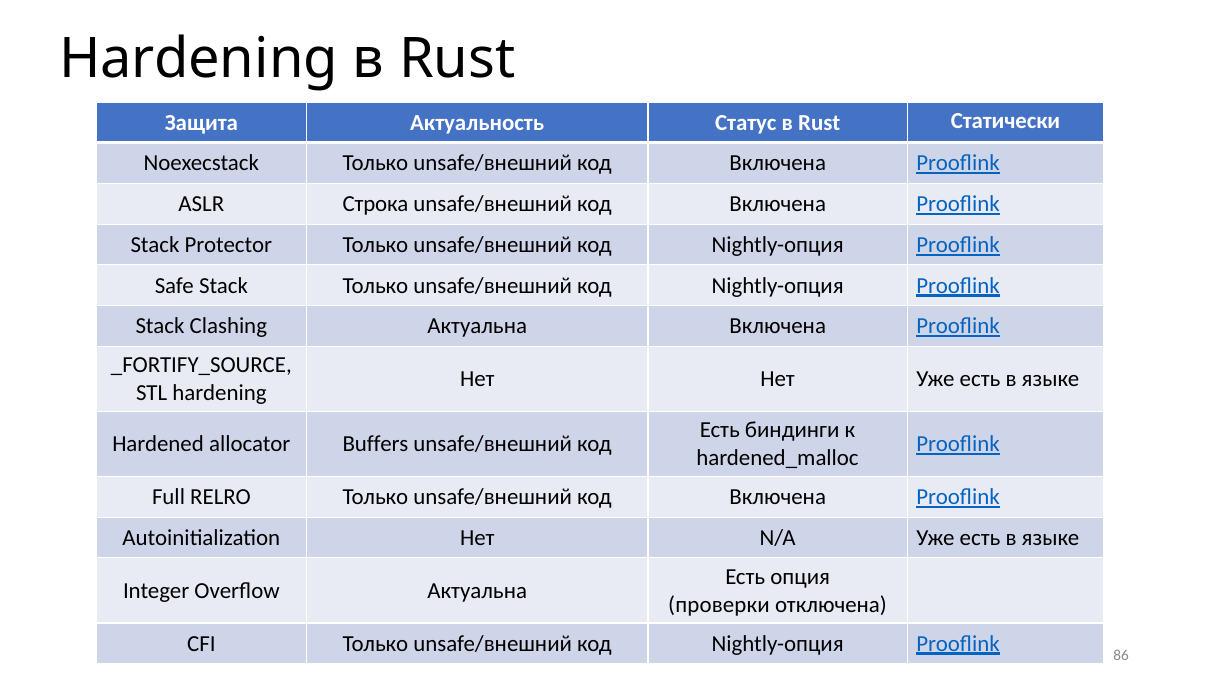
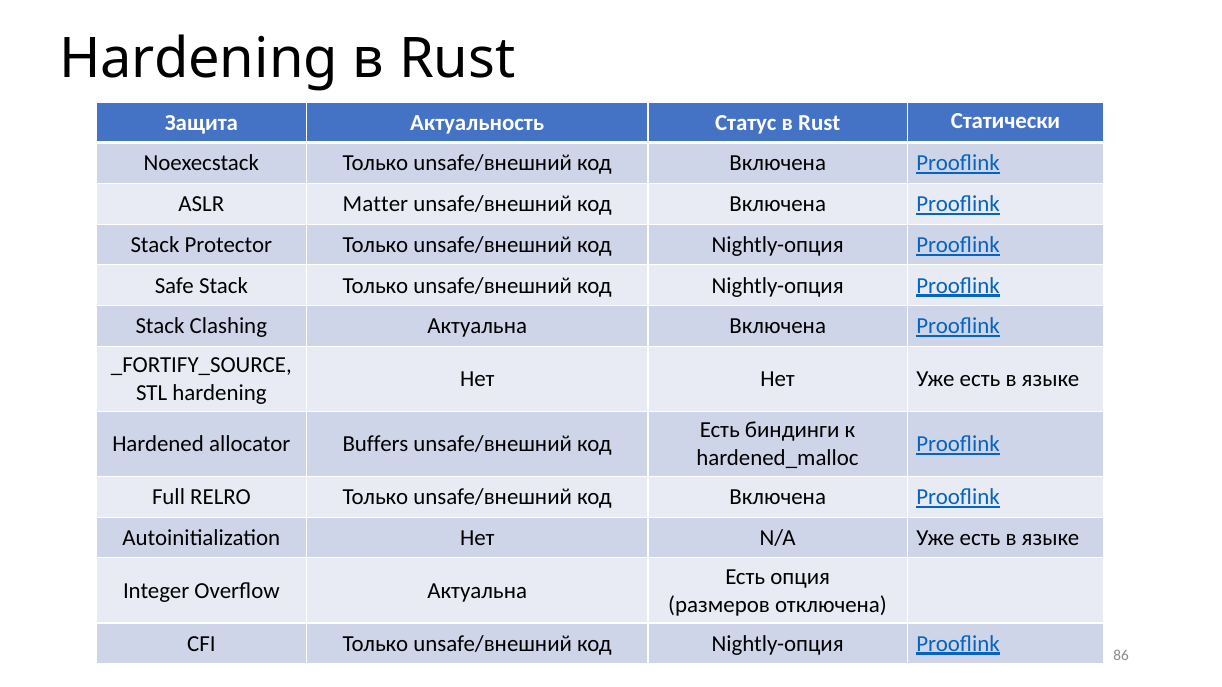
Строка: Строка -> Matter (375, 204)
проверки: проверки -> размеров (719, 605)
